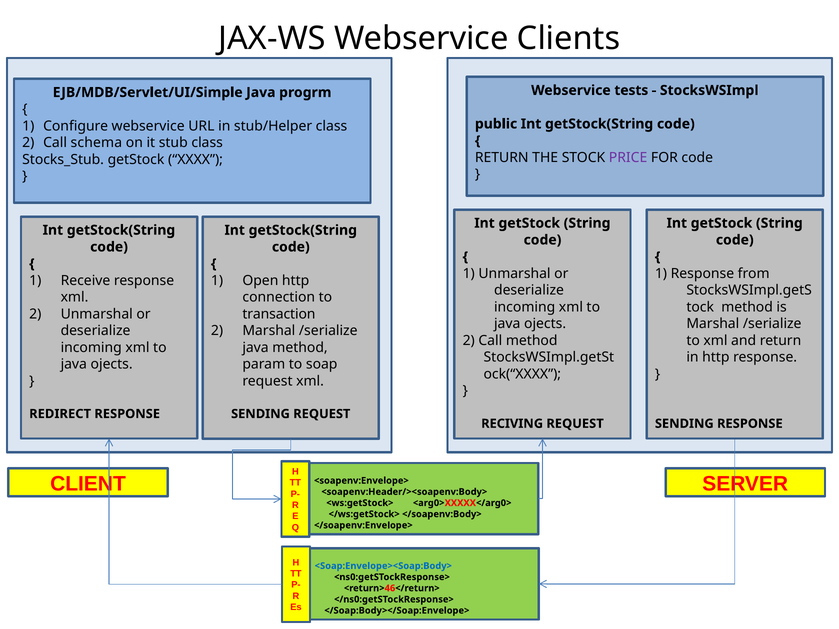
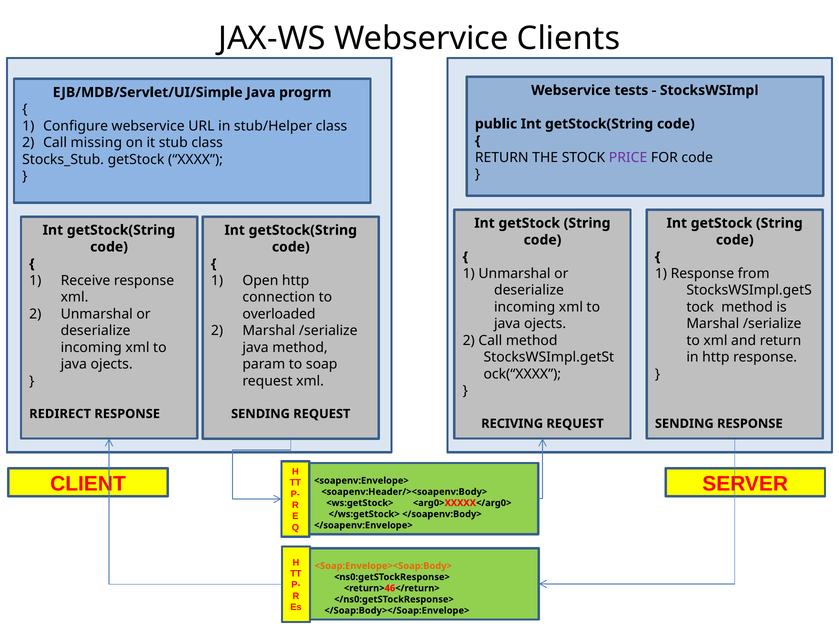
schema: schema -> missing (96, 143)
transaction: transaction -> overloaded (279, 314)
<Soap:Envelope><Soap:Body> colour: blue -> orange (383, 566)
